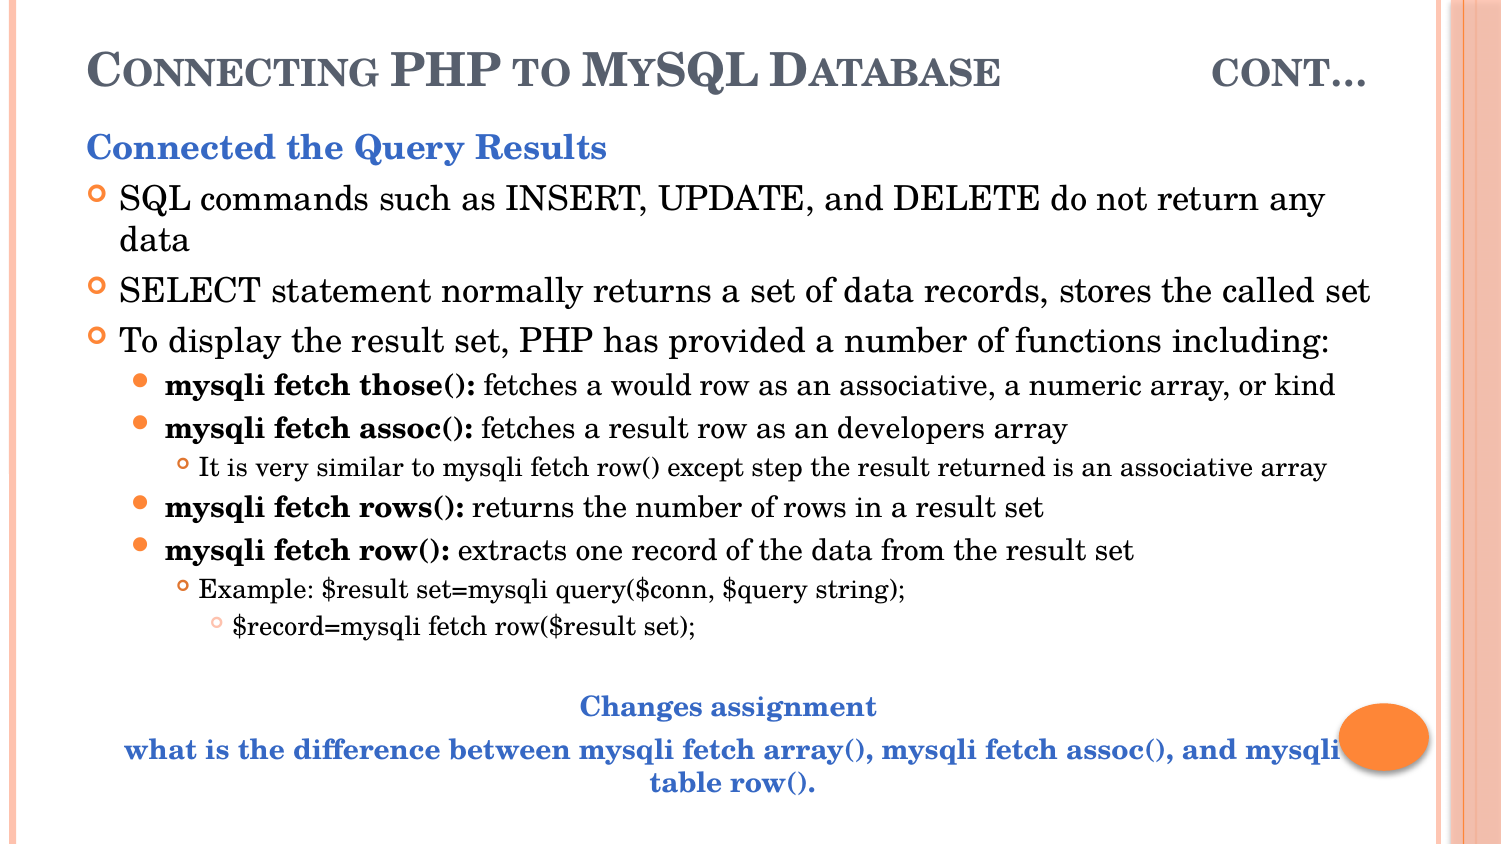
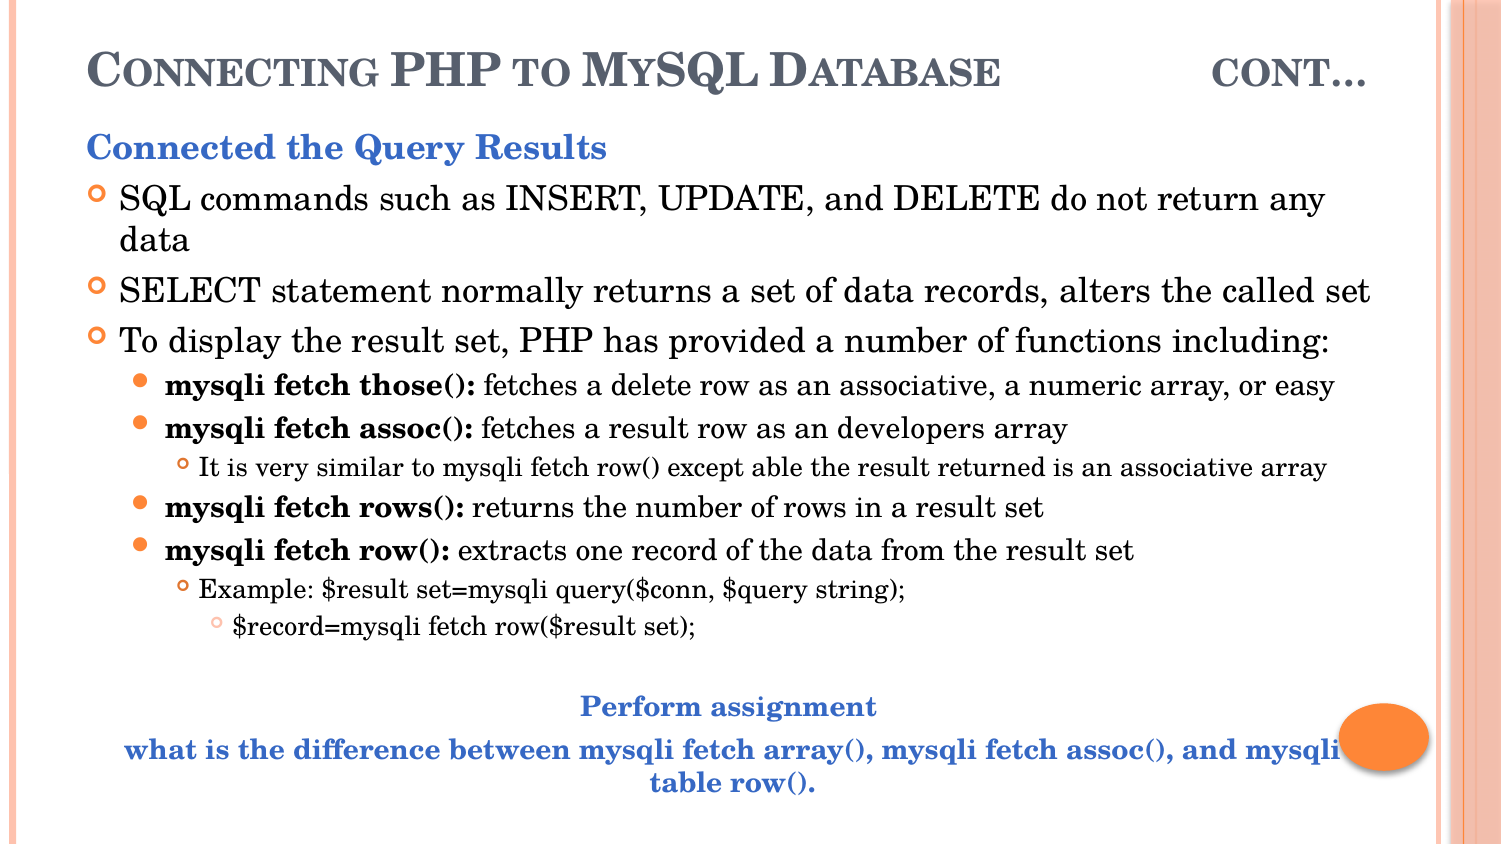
stores: stores -> alters (1105, 291)
a would: would -> delete (651, 386)
kind: kind -> easy (1305, 386)
step: step -> able (777, 468)
Changes: Changes -> Perform (641, 707)
